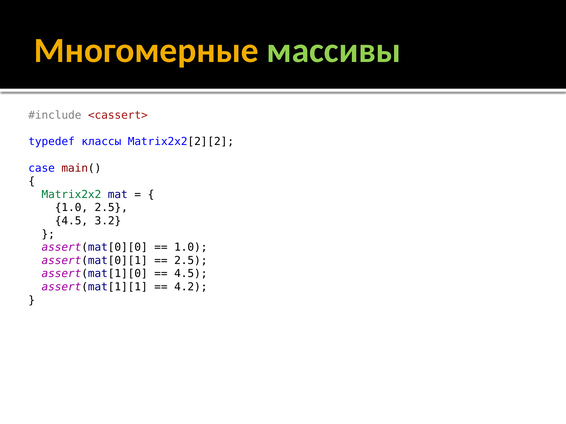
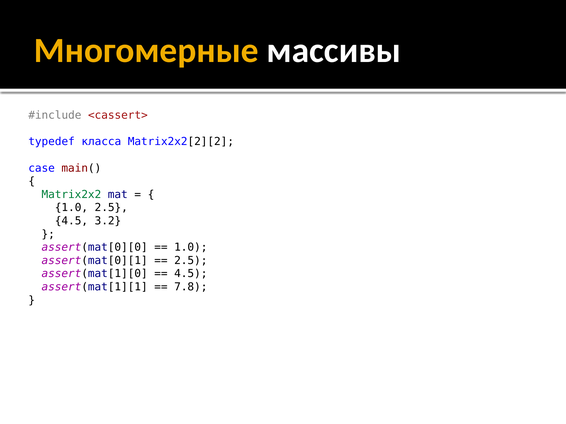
массивы colour: light green -> white (334, 51)
классы: классы -> класса (101, 142)
4.2: 4.2 -> 7.8 (191, 287)
